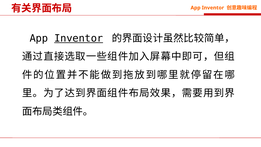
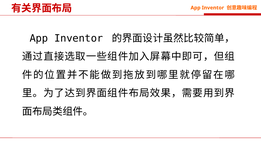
Inventor underline: present -> none (79, 38)
